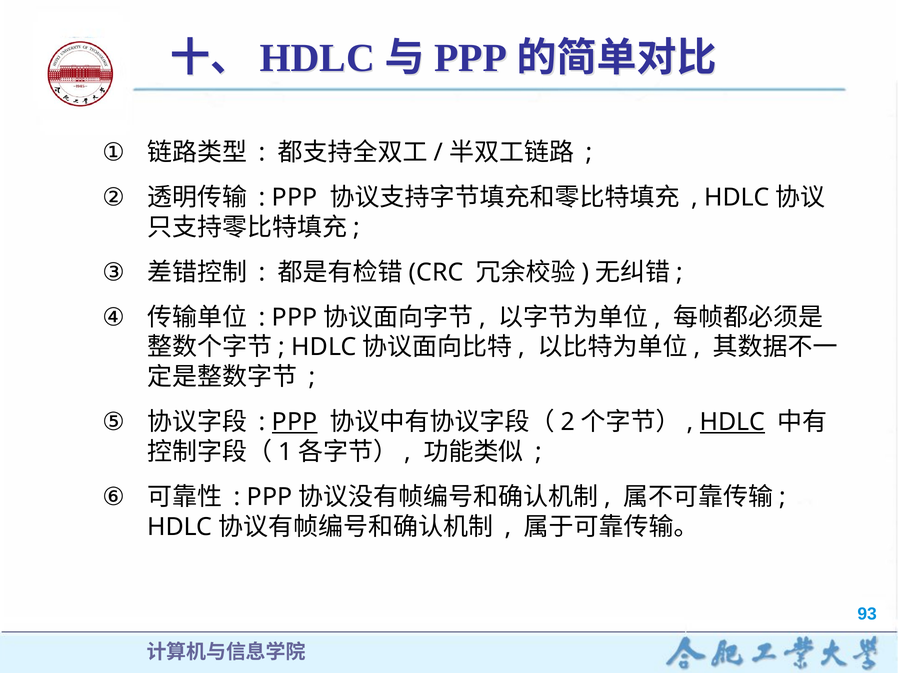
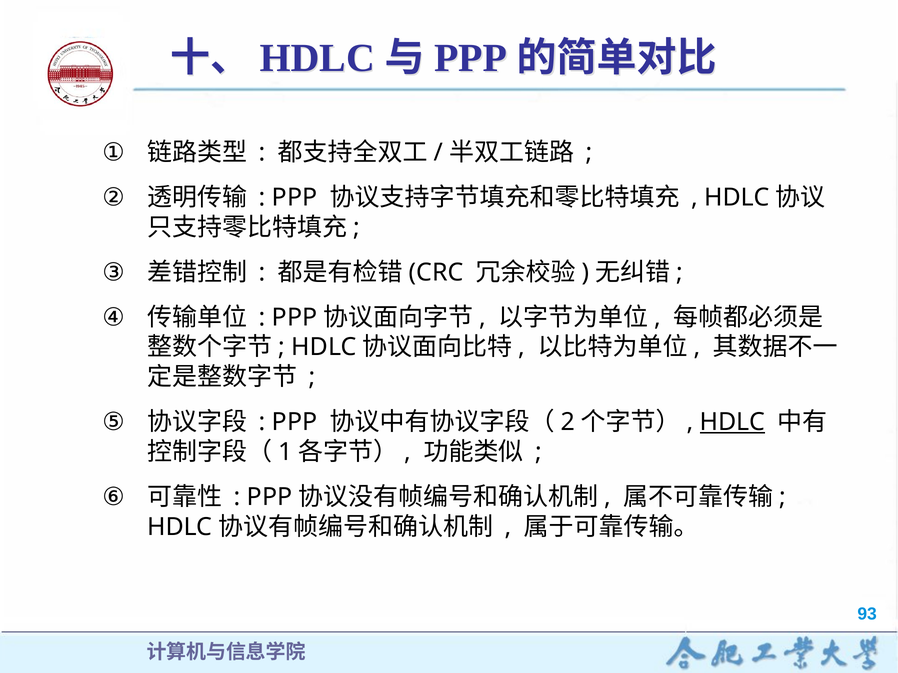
PPP underline: present -> none (295, 422)
